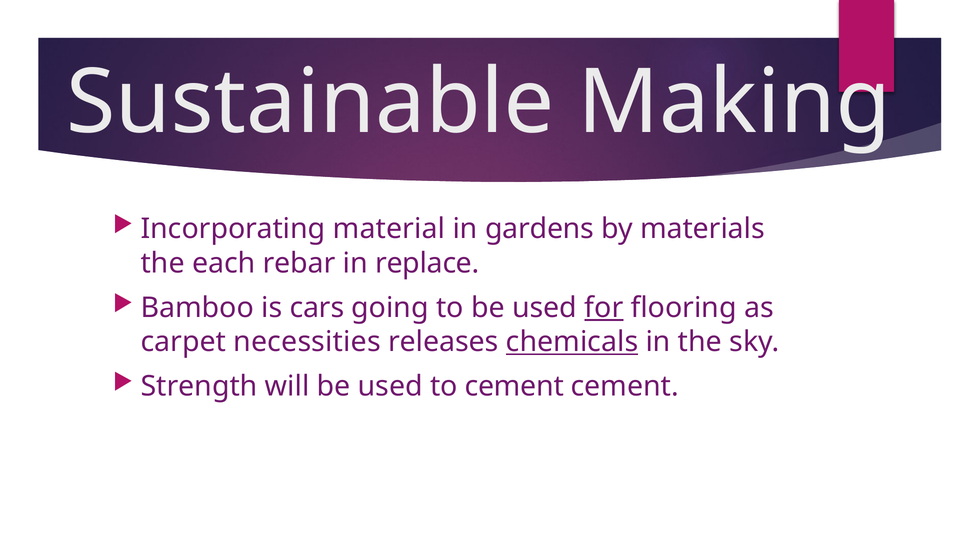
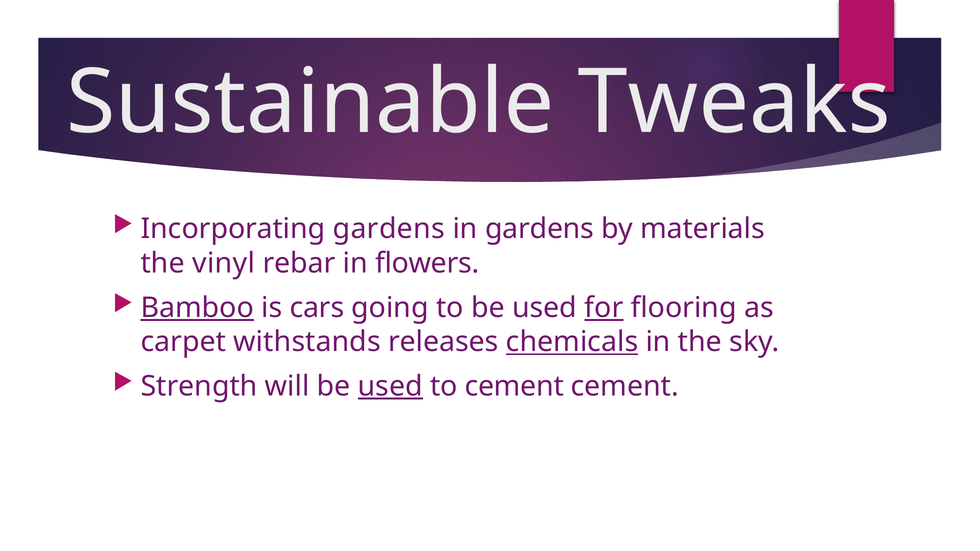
Making: Making -> Tweaks (734, 102)
Incorporating material: material -> gardens (389, 229)
each: each -> vinyl (224, 263)
replace: replace -> flowers (427, 263)
Bamboo underline: none -> present (197, 308)
necessities: necessities -> withstands (307, 342)
used underline: none -> present (390, 386)
